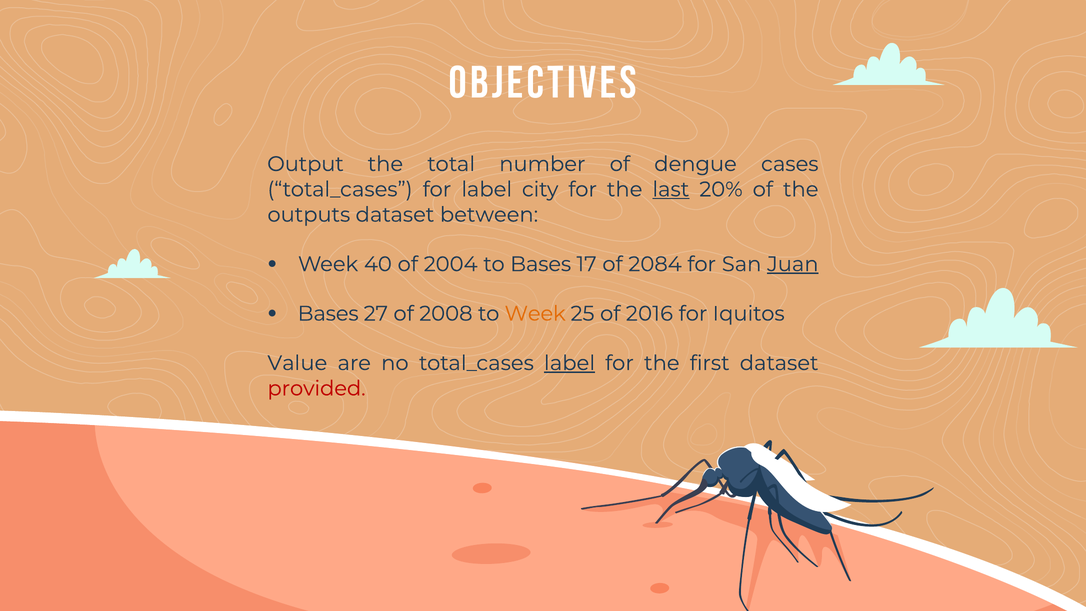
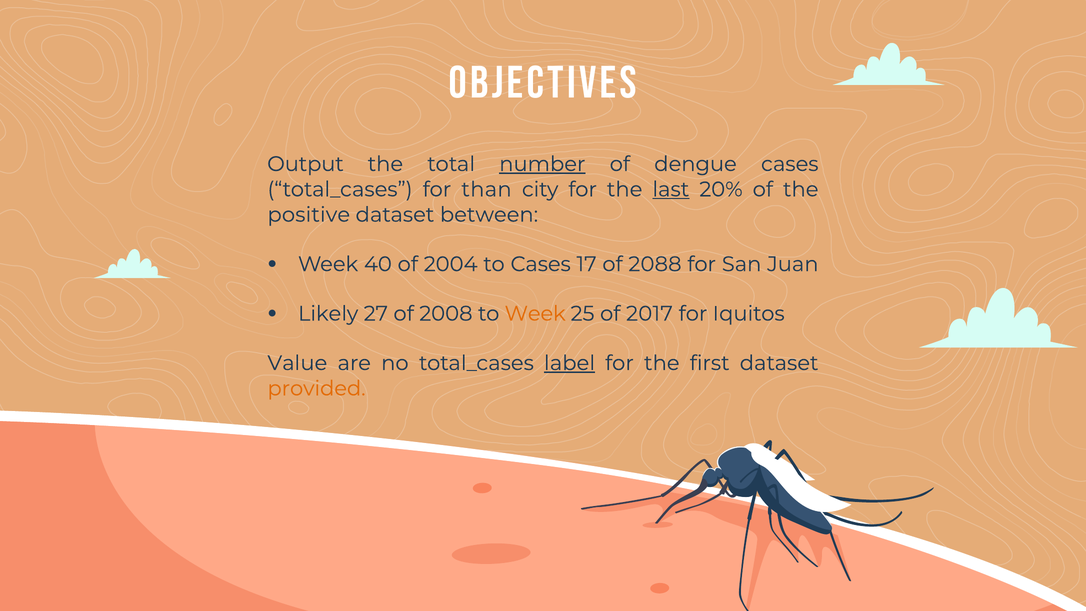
number underline: none -> present (542, 164)
for label: label -> than (487, 189)
outputs: outputs -> positive (309, 215)
to Bases: Bases -> Cases (541, 264)
2084: 2084 -> 2088 (655, 264)
Juan underline: present -> none (793, 264)
Bases: Bases -> Likely (328, 314)
2016: 2016 -> 2017 (649, 314)
provided colour: red -> orange (317, 388)
